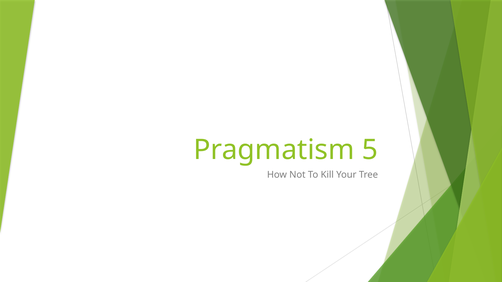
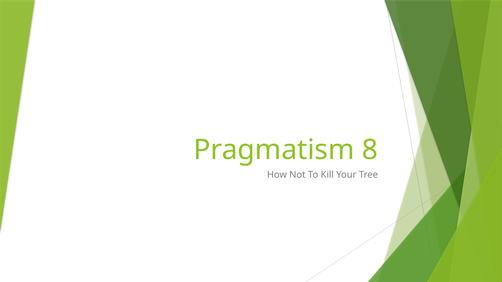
5: 5 -> 8 (370, 150)
